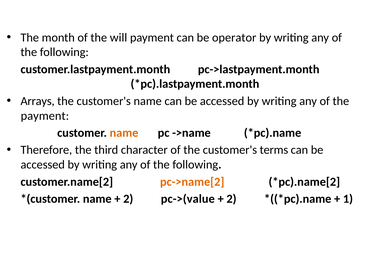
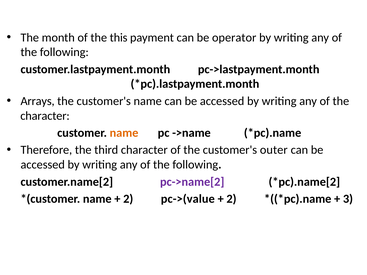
will: will -> this (119, 38)
payment: payment -> character (45, 116)
terms: terms -> outer (274, 150)
pc->name[2 colour: orange -> purple (192, 182)
1: 1 -> 3 (348, 199)
